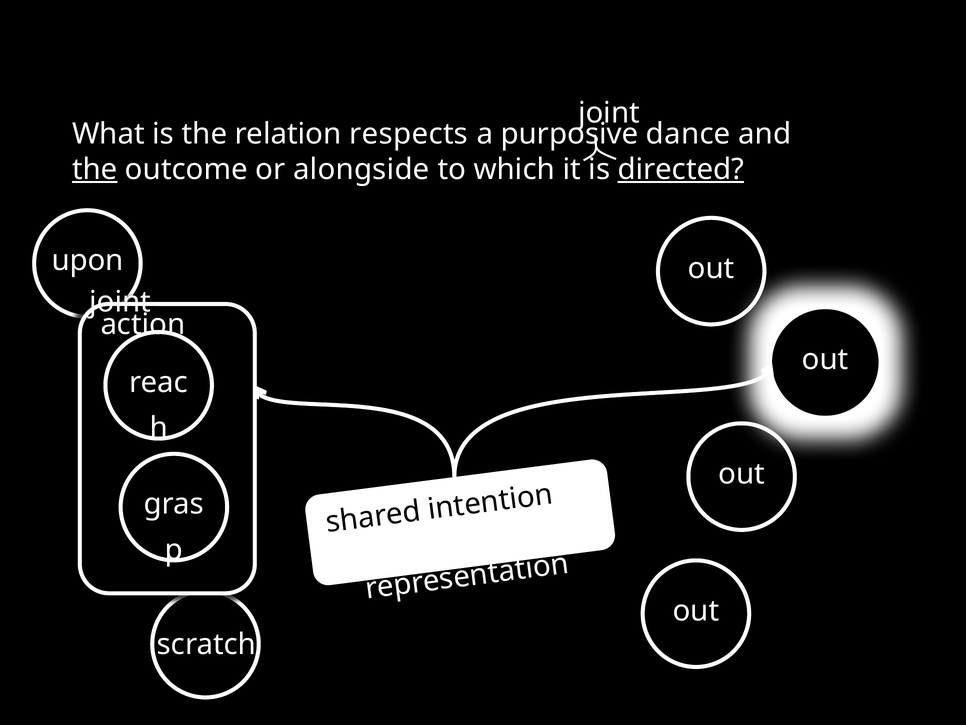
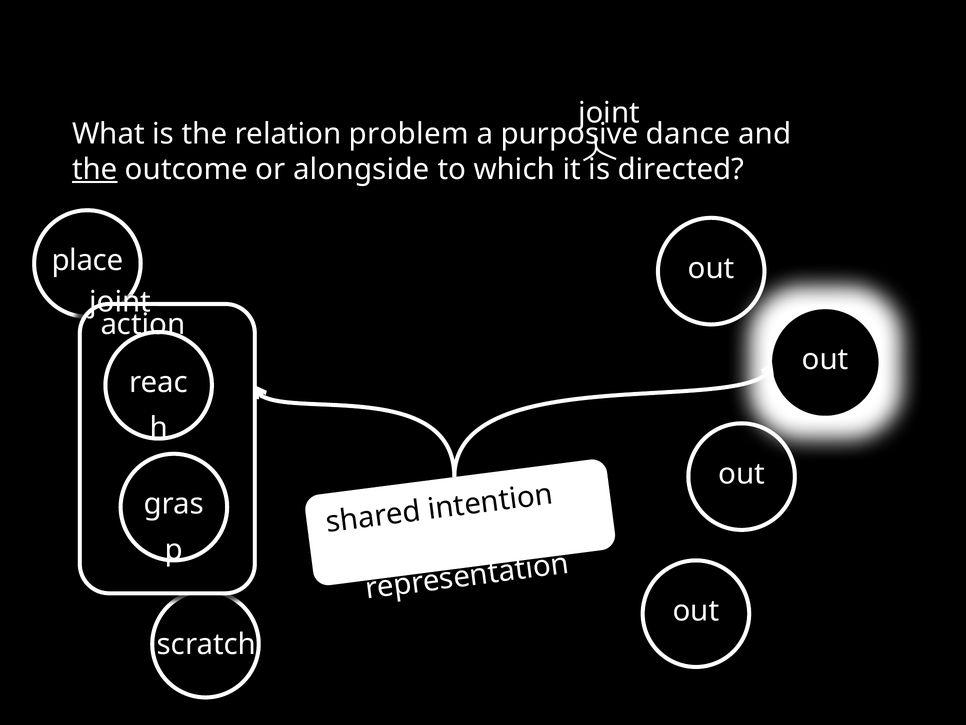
respects: respects -> problem (409, 134)
directed underline: present -> none (681, 169)
upon: upon -> place (88, 260)
